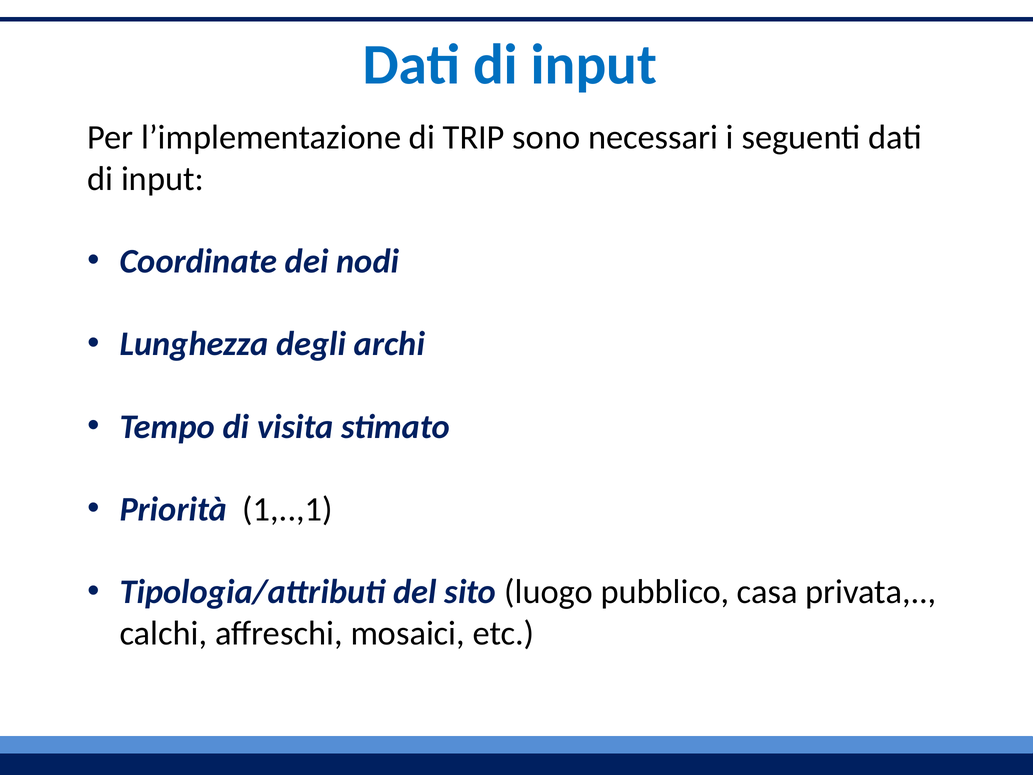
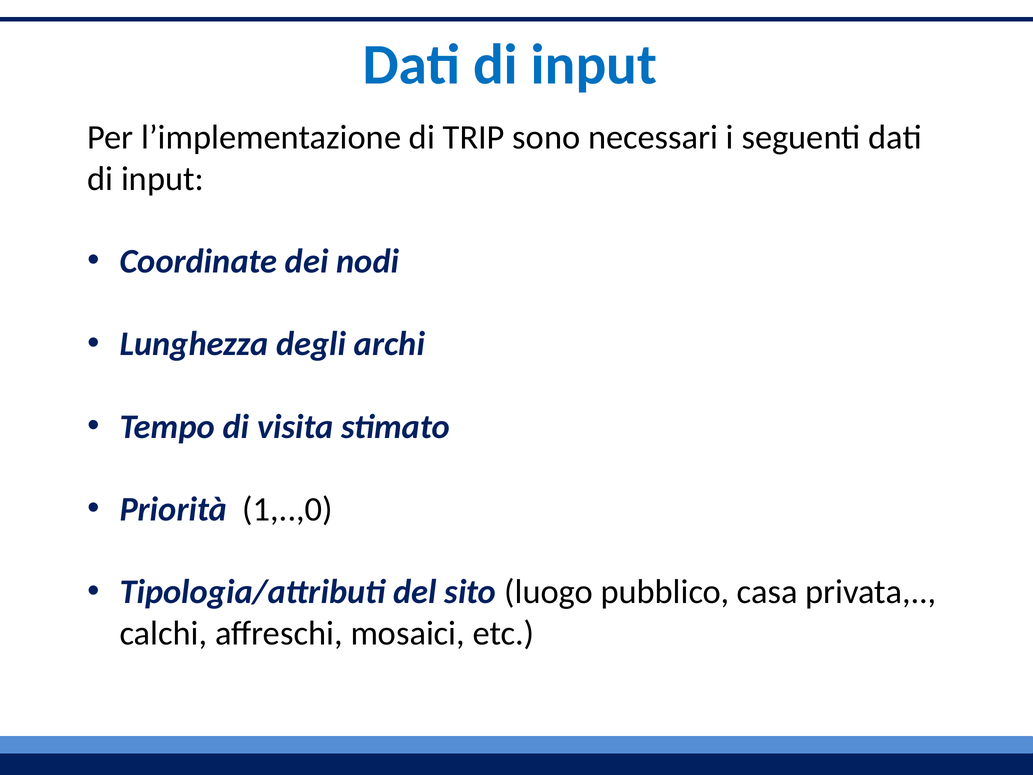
1,..,1: 1,..,1 -> 1,..,0 (288, 509)
